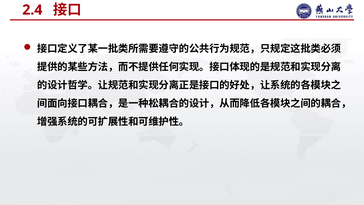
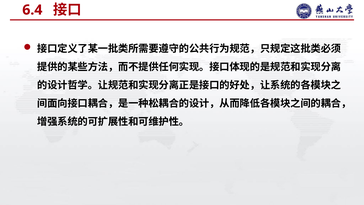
2.4: 2.4 -> 6.4 (32, 10)
